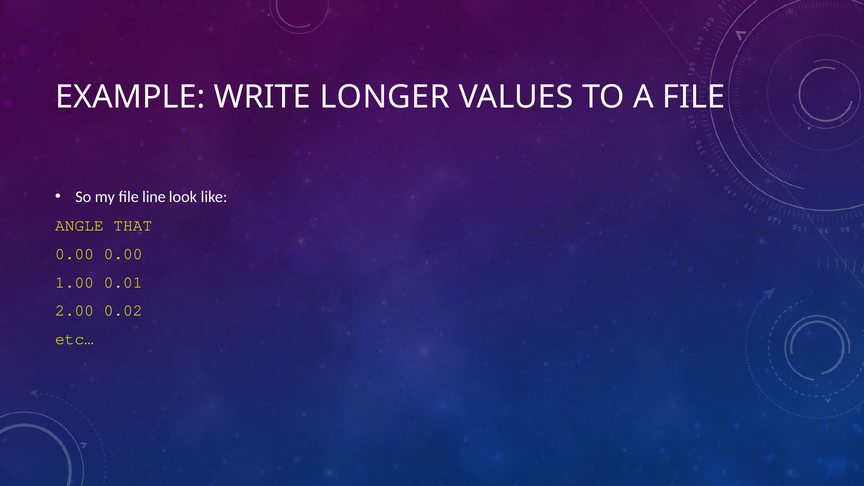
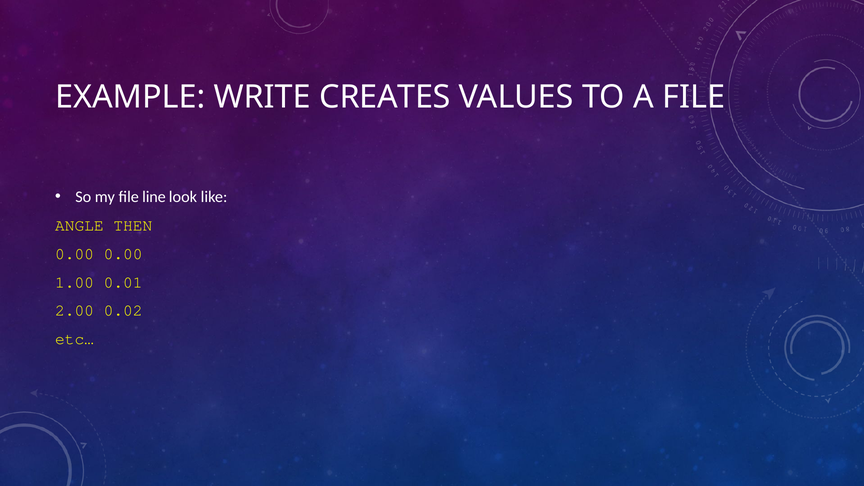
LONGER: LONGER -> CREATES (385, 97)
THAT: THAT -> THEN (133, 225)
